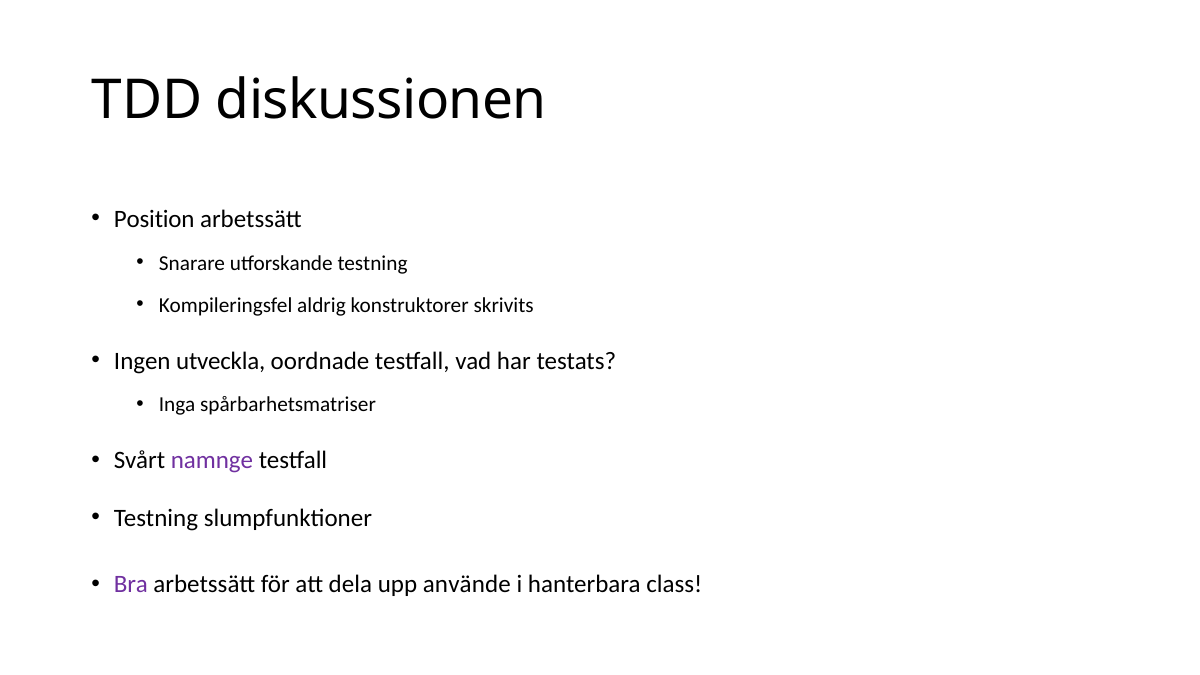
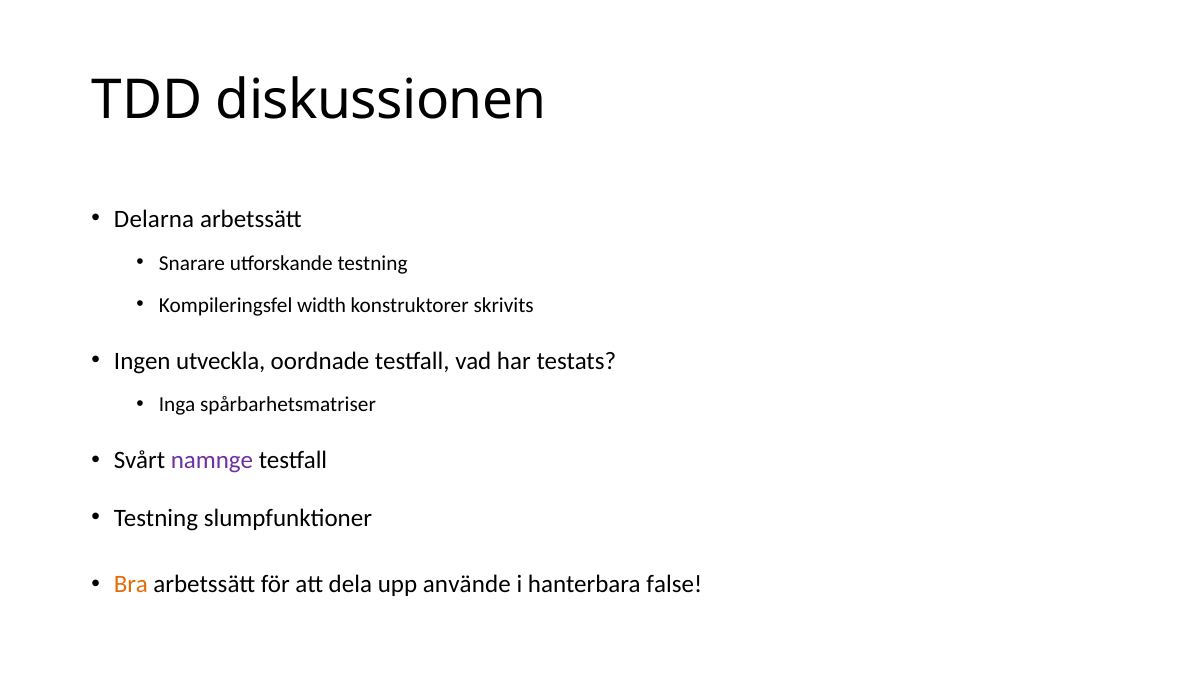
Position: Position -> Delarna (154, 219)
aldrig: aldrig -> width (322, 305)
Bra colour: purple -> orange (131, 584)
class: class -> false (674, 584)
